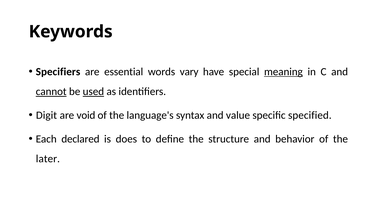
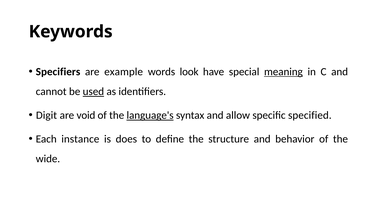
essential: essential -> example (124, 72)
vary: vary -> look (189, 72)
cannot underline: present -> none (51, 92)
language's underline: none -> present (150, 115)
value: value -> allow (238, 115)
declared: declared -> instance (80, 139)
later: later -> wide (48, 159)
